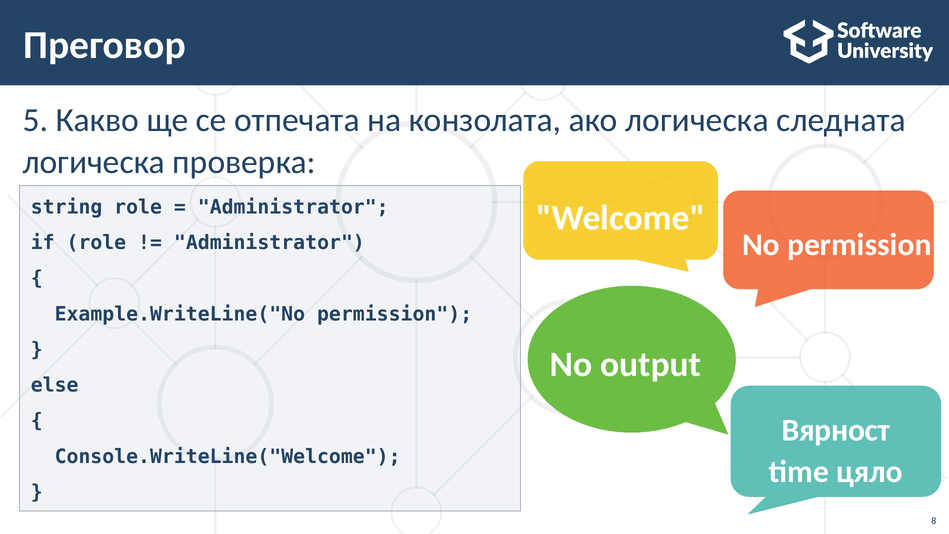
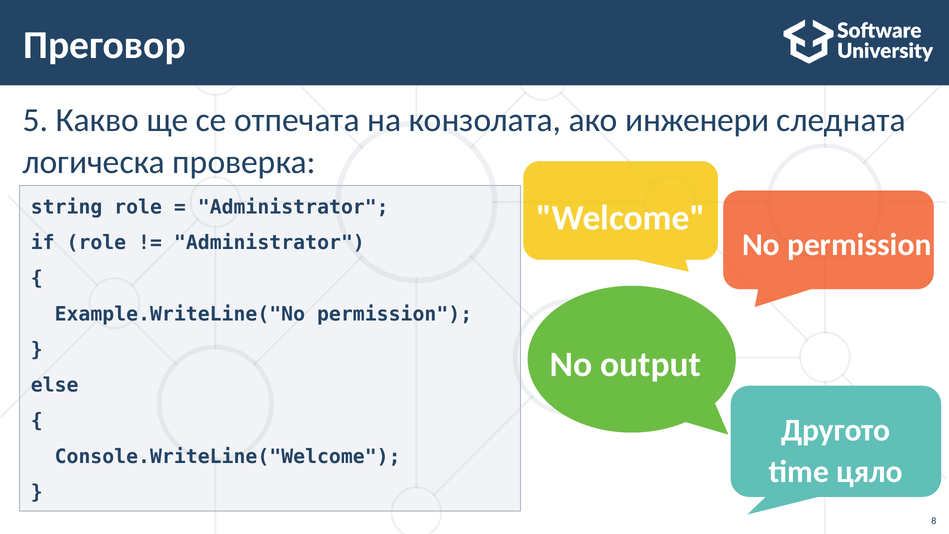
ако логическа: логическа -> инженери (697, 120)
Вярност: Вярност -> Другото (836, 430)
